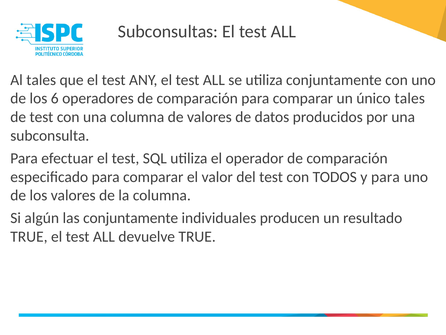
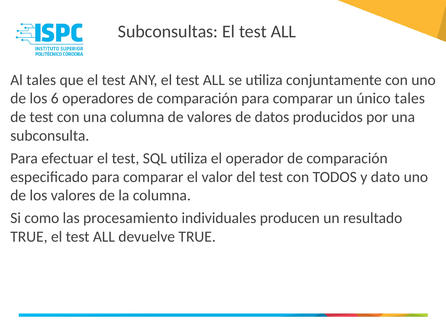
y para: para -> dato (385, 177)
algún: algún -> como (42, 218)
las conjuntamente: conjuntamente -> procesamiento (131, 218)
